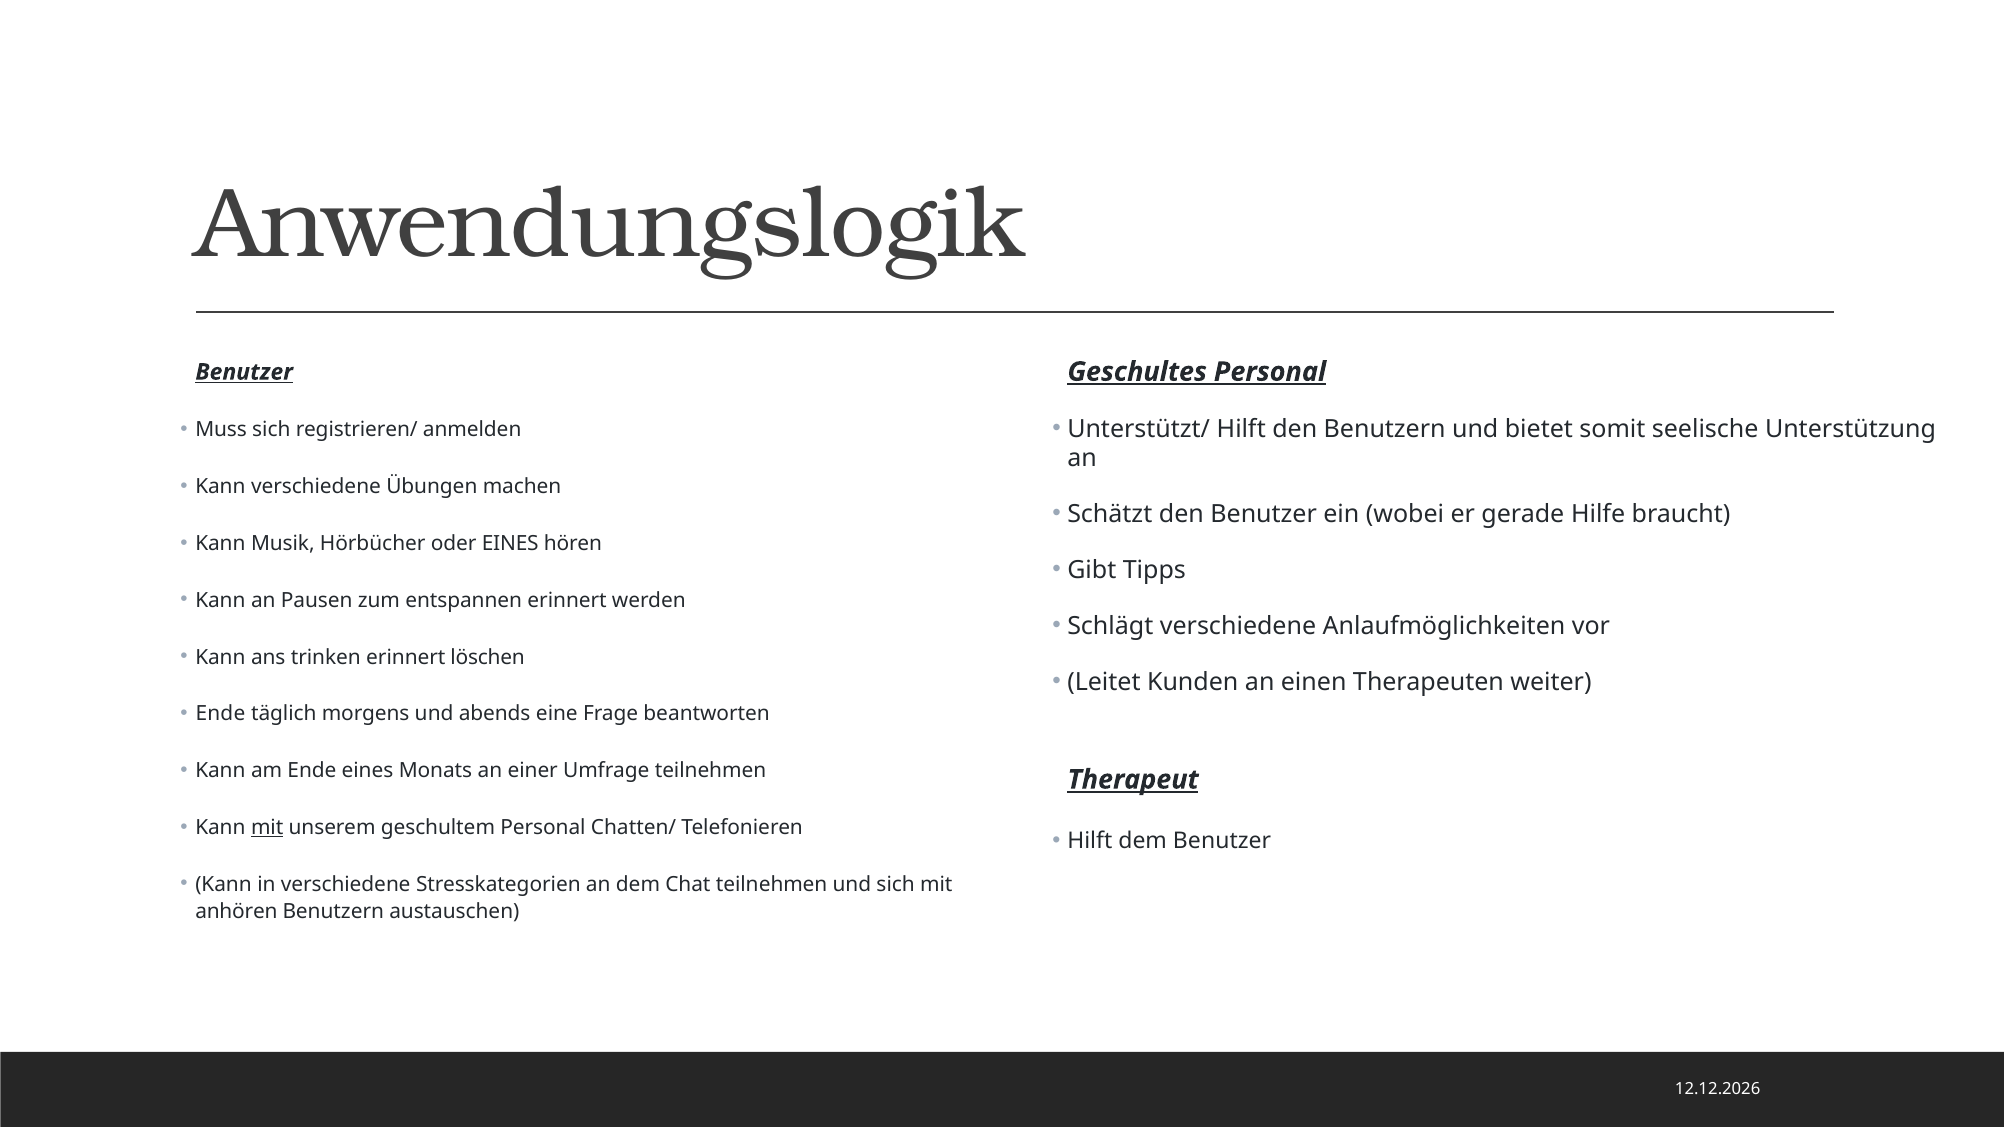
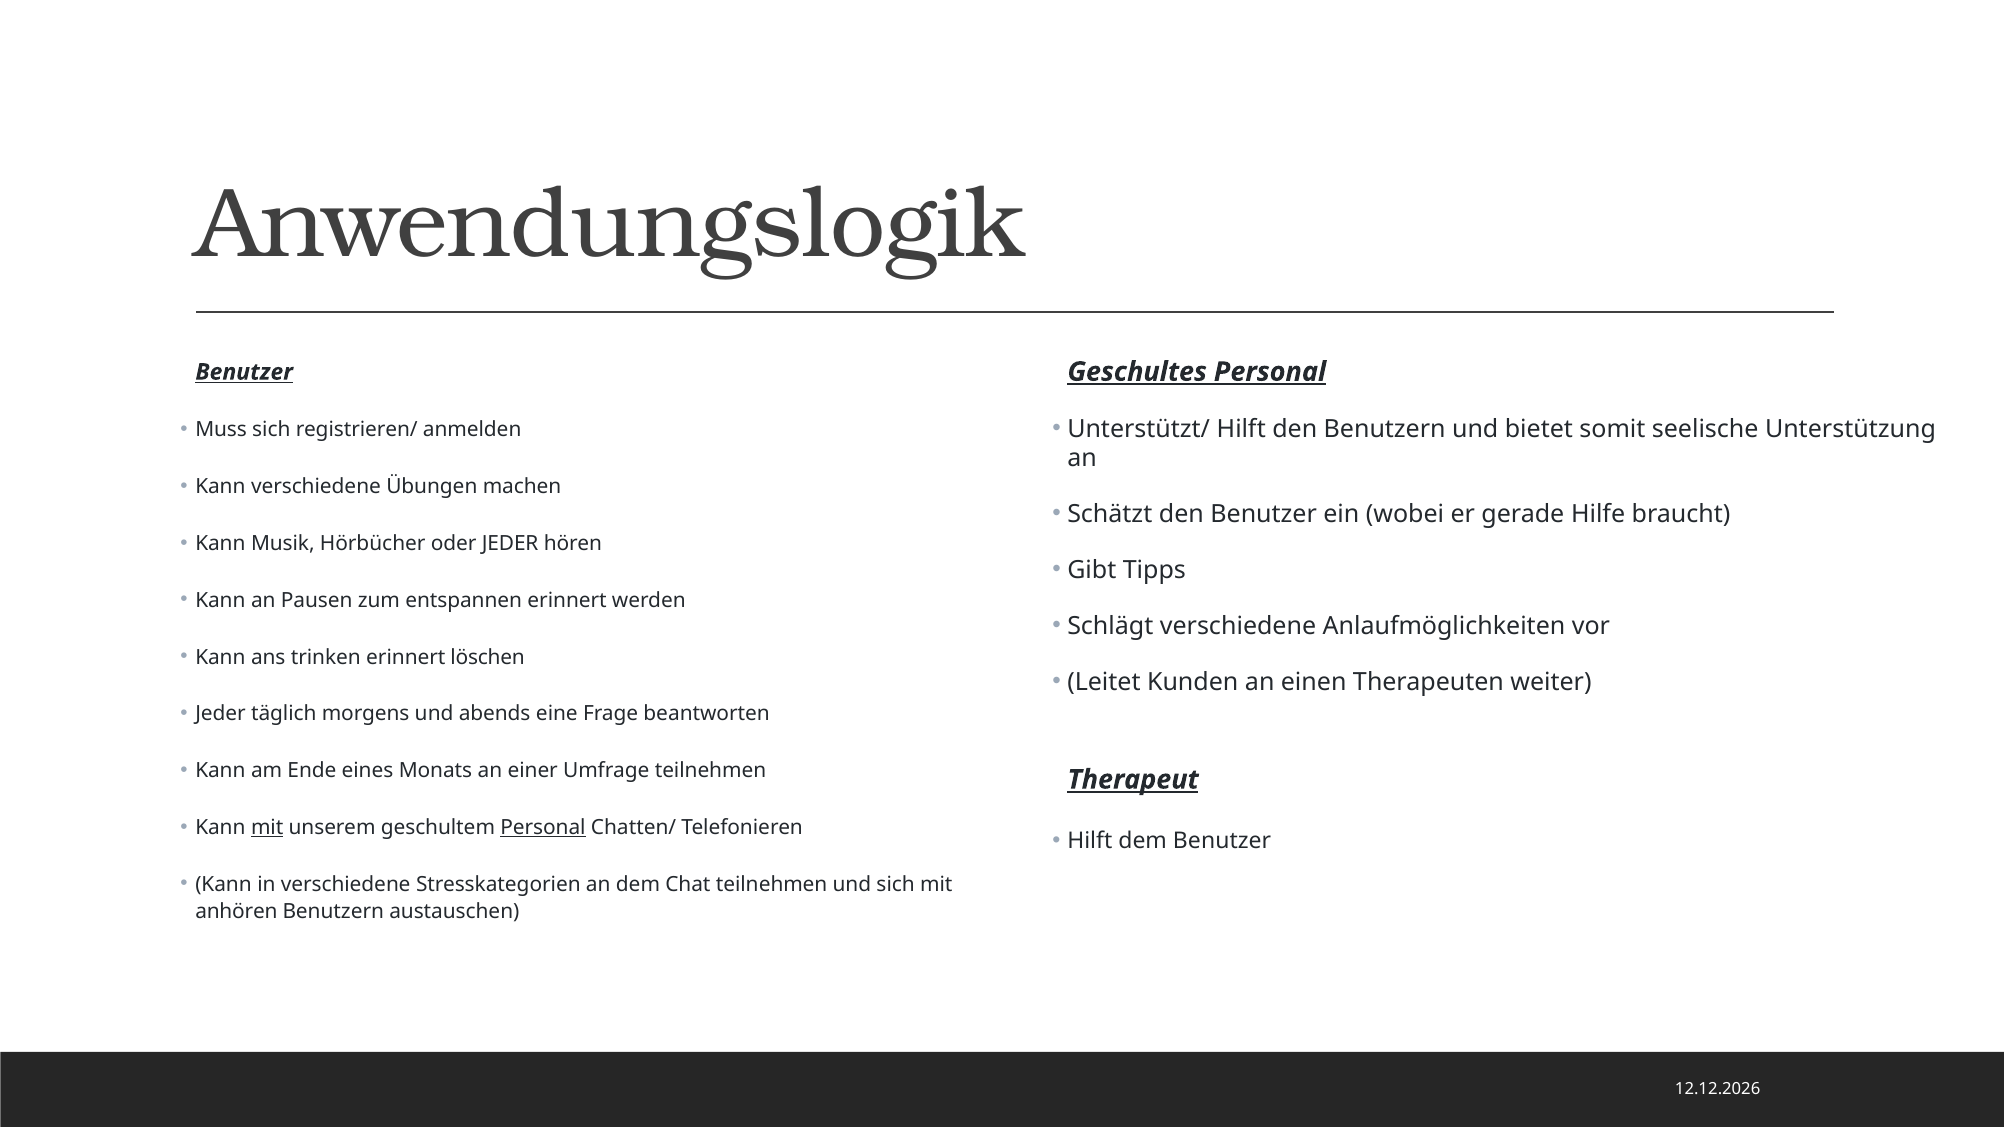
oder EINES: EINES -> JEDER (510, 544)
Ende: Ende -> Jeder (221, 714)
Personal underline: none -> present (543, 828)
